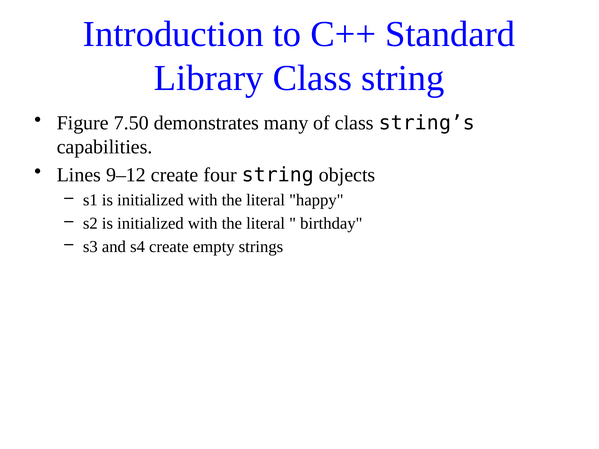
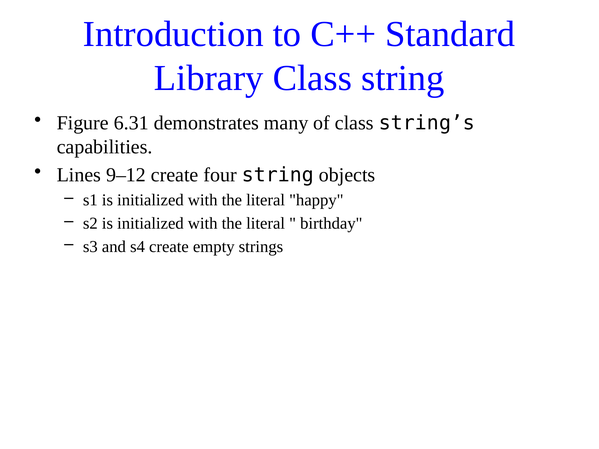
7.50: 7.50 -> 6.31 (131, 123)
